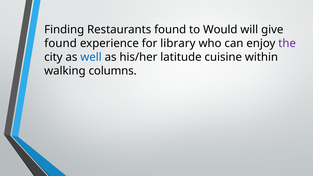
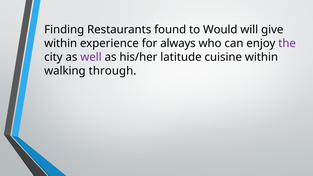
found: found -> within (61, 43)
library: library -> always (178, 43)
well colour: blue -> purple (91, 57)
columns: columns -> through (113, 71)
